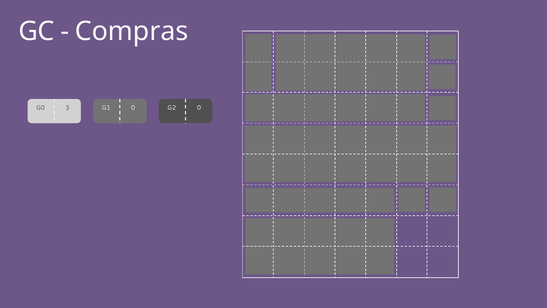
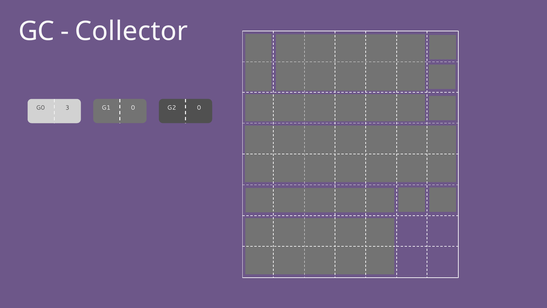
Compras: Compras -> Collector (131, 31)
